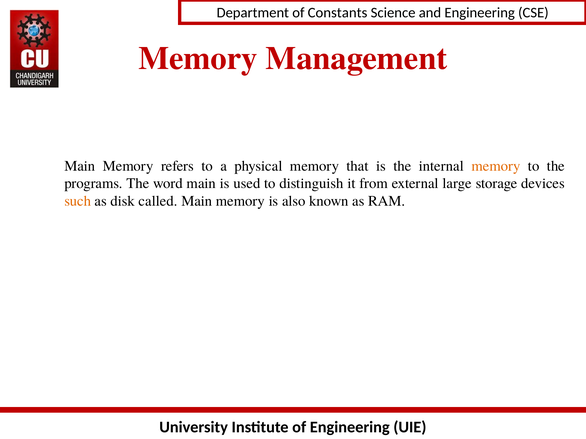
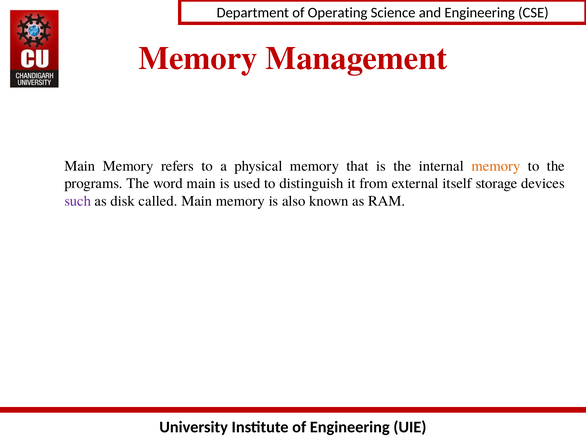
Constants: Constants -> Operating (338, 13)
large: large -> itself (457, 184)
such colour: orange -> purple (78, 201)
